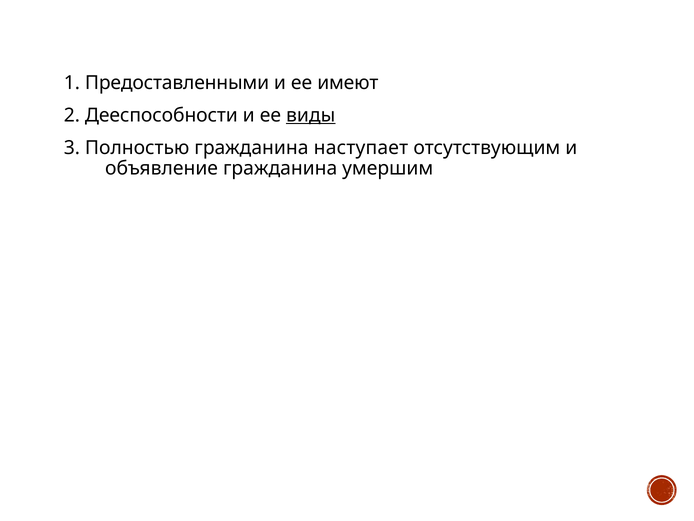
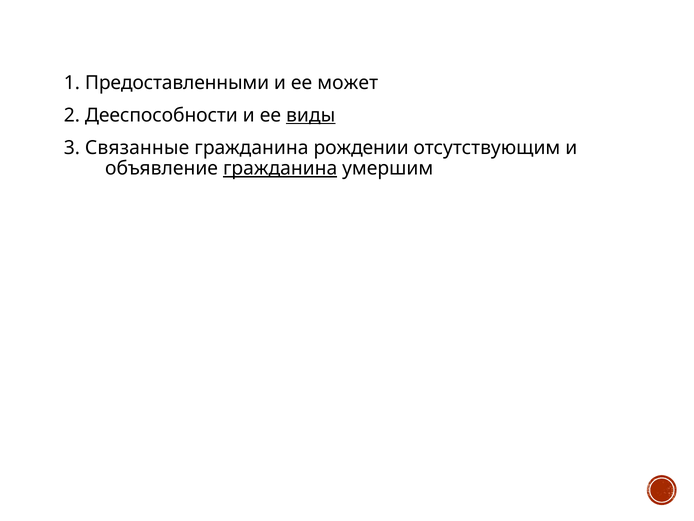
имеют: имеют -> может (348, 83)
Полностью: Полностью -> Связанные (137, 147)
наступает: наступает -> рождении (361, 147)
гражданина underline: none -> present (280, 168)
